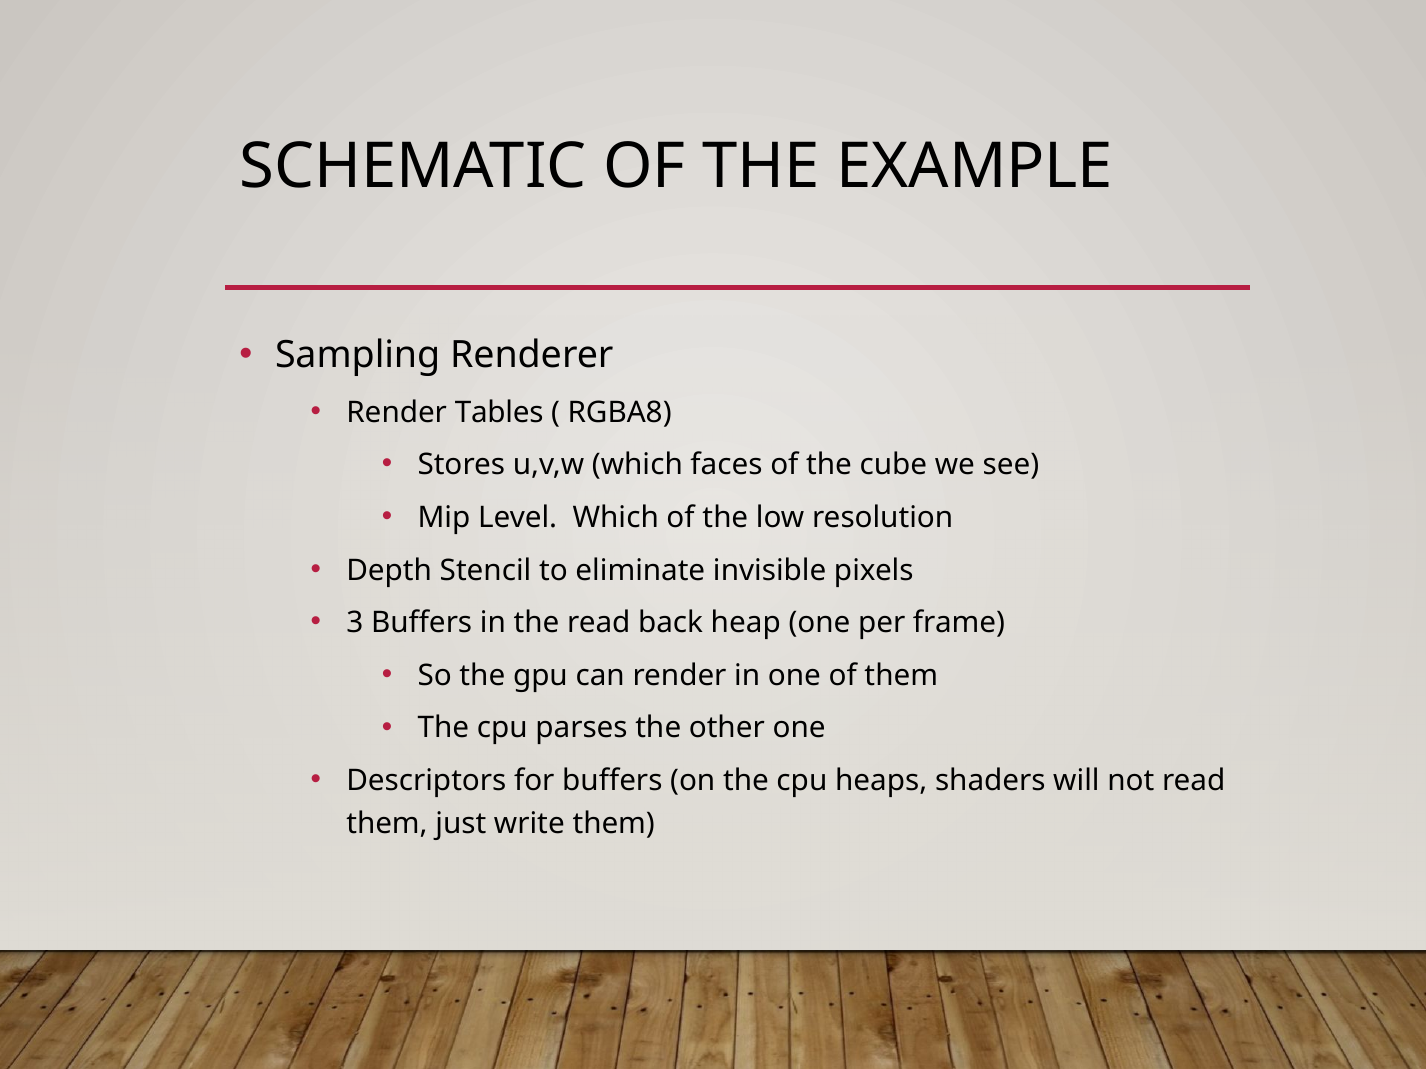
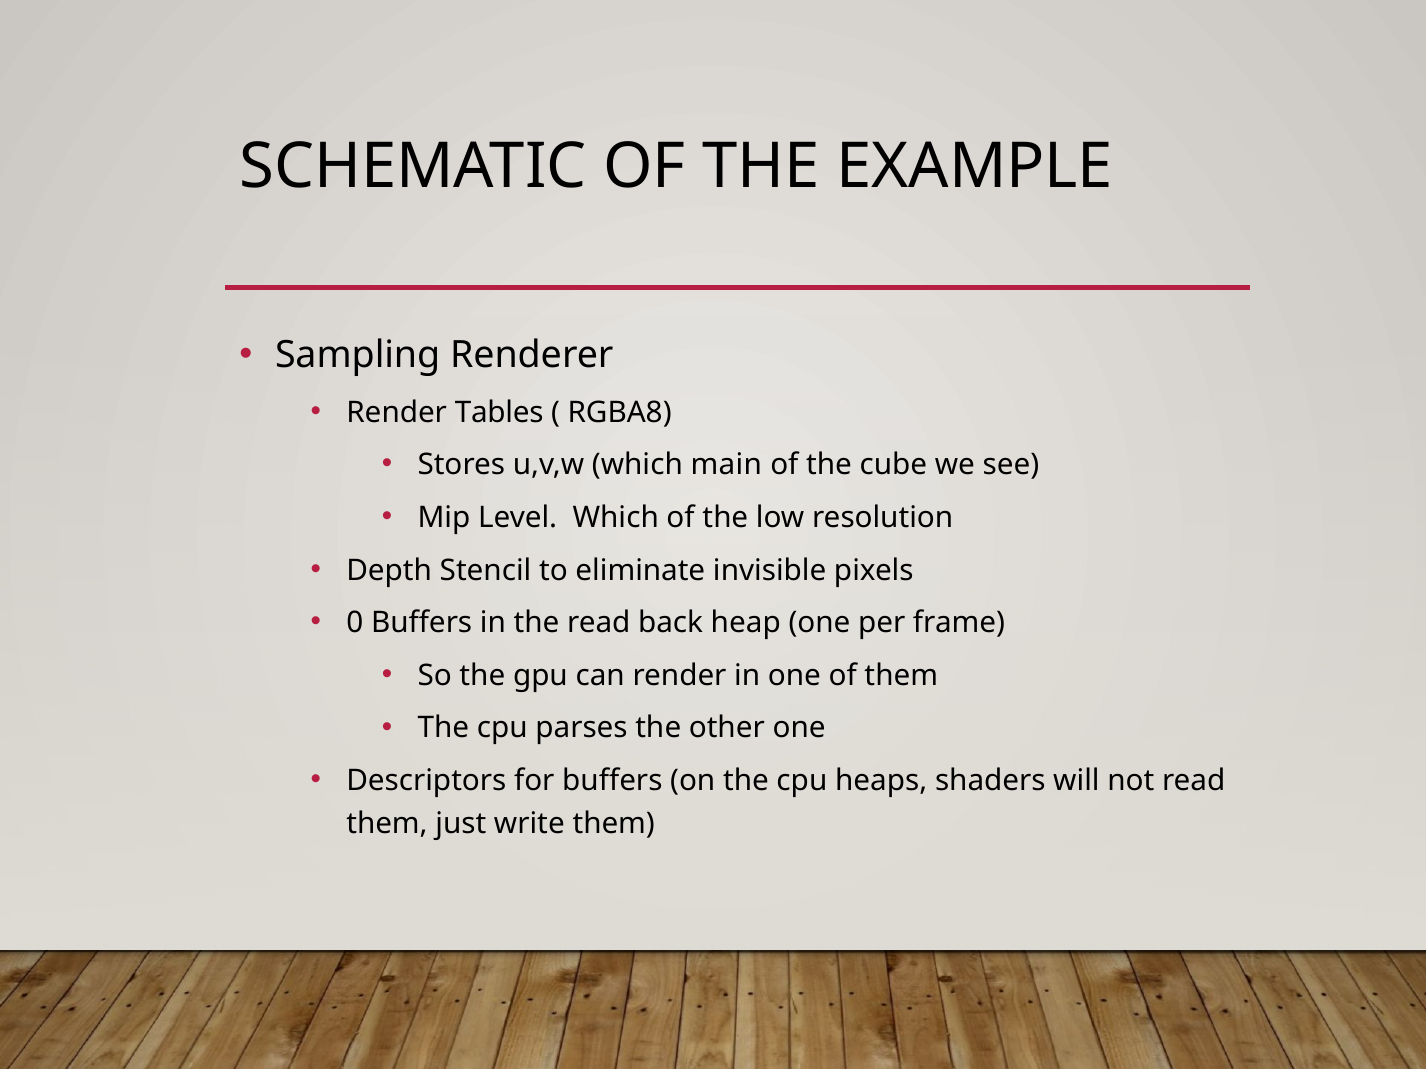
faces: faces -> main (726, 465)
3: 3 -> 0 (355, 623)
